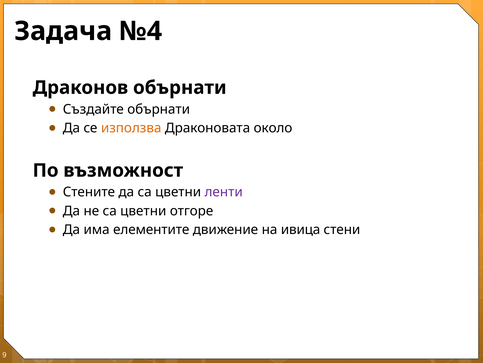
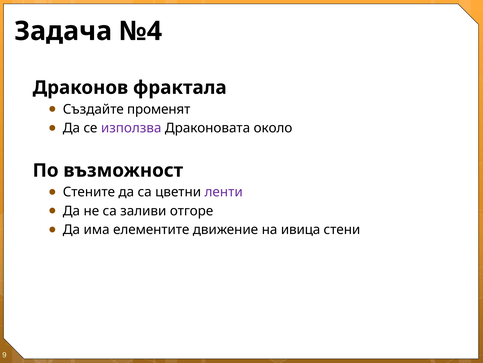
Драконов обърнати: обърнати -> фрактала (180, 87)
Създайте обърнати: обърнати -> променят (159, 109)
използва colour: orange -> purple (131, 128)
не са цветни: цветни -> заливи (143, 211)
